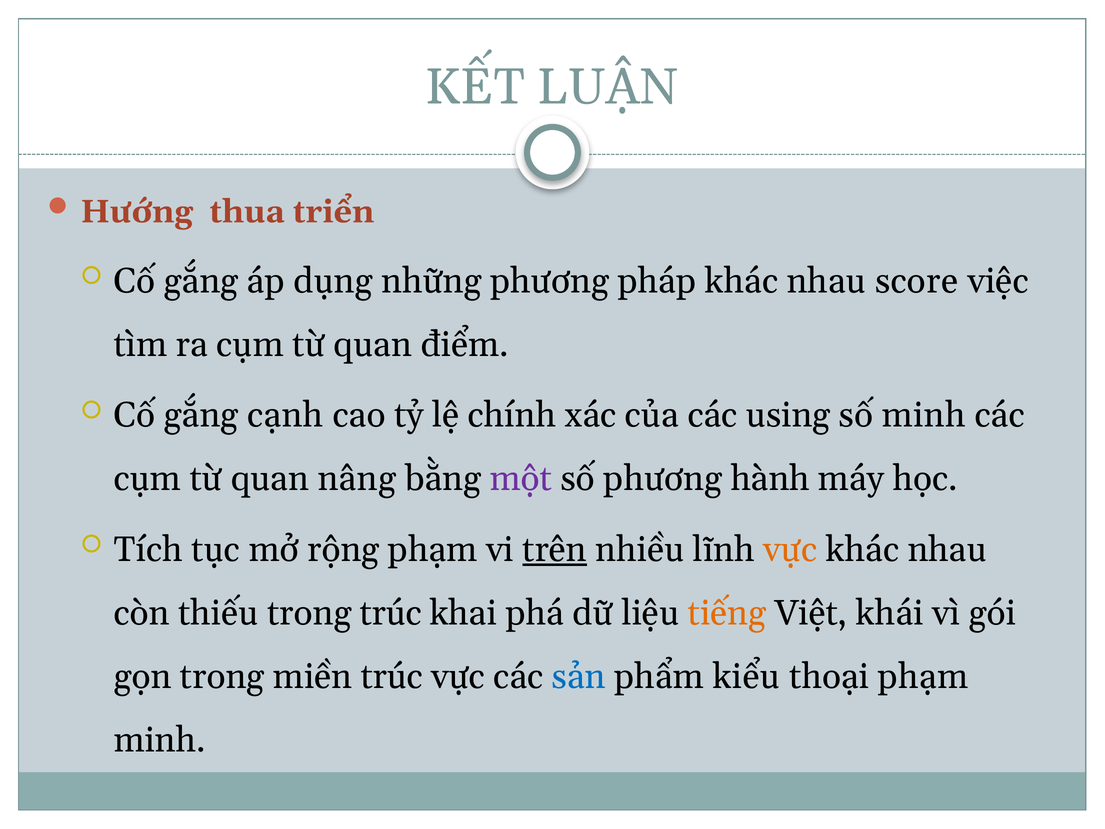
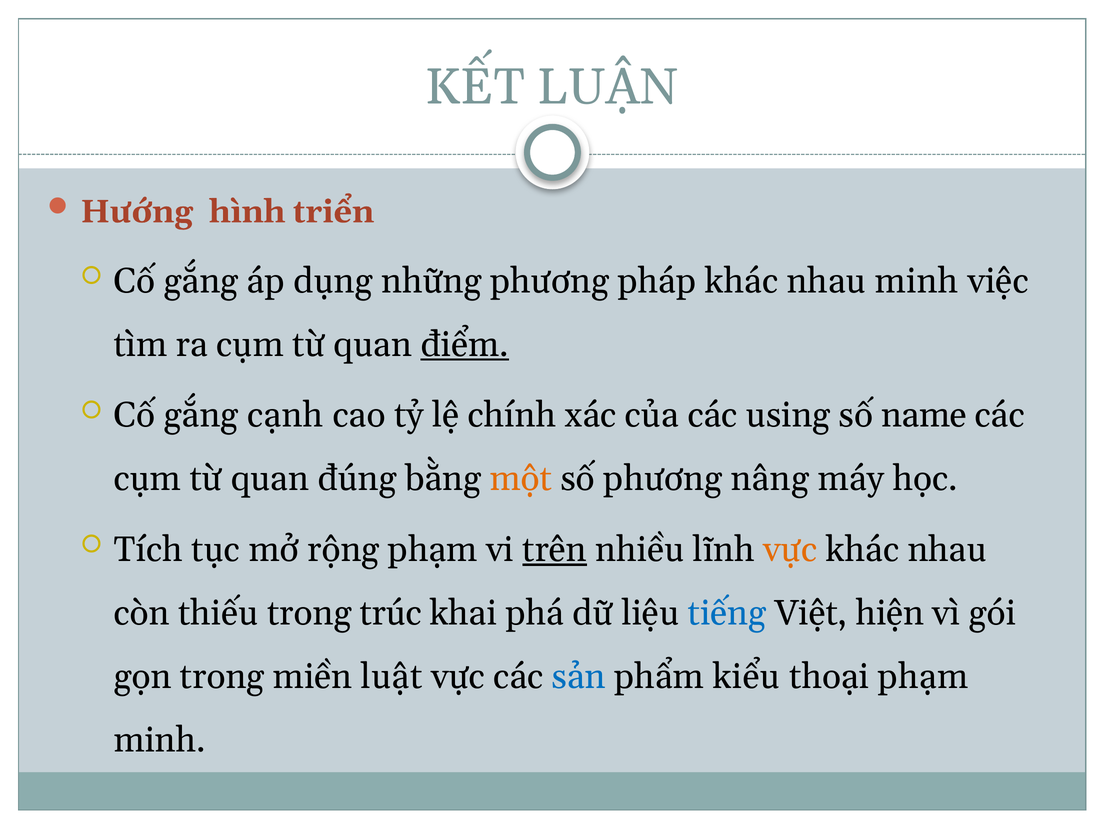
thua: thua -> hình (247, 212)
nhau score: score -> minh (917, 281)
điểm underline: none -> present (465, 344)
số minh: minh -> name (924, 415)
nâng: nâng -> đúng (357, 479)
một colour: purple -> orange (521, 479)
hành: hành -> nâng (770, 479)
tiếng colour: orange -> blue (727, 613)
khái: khái -> hiện (890, 613)
miền trúc: trúc -> luật (392, 676)
